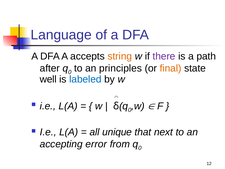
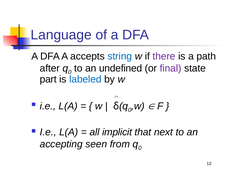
string colour: orange -> blue (120, 56)
principles: principles -> undefined (121, 68)
final colour: orange -> purple (171, 68)
well: well -> part (48, 79)
unique: unique -> implicit (117, 132)
error: error -> seen (96, 144)
